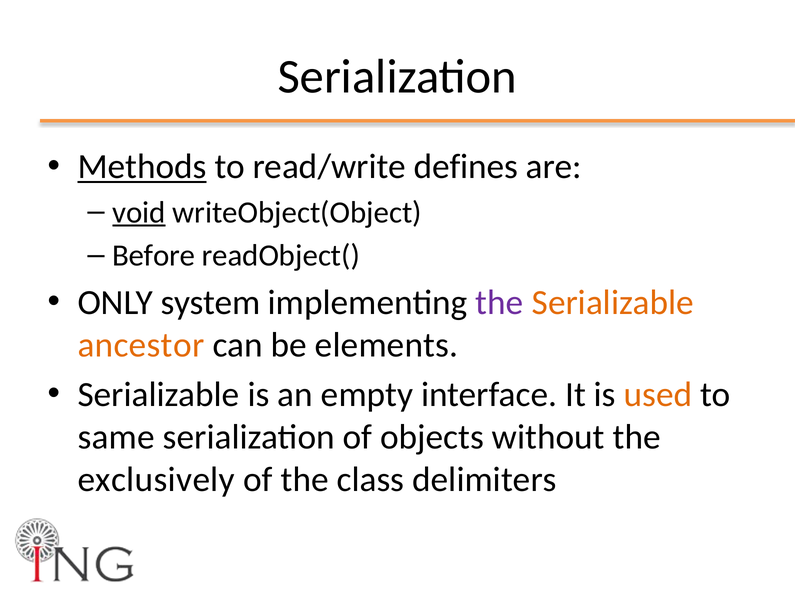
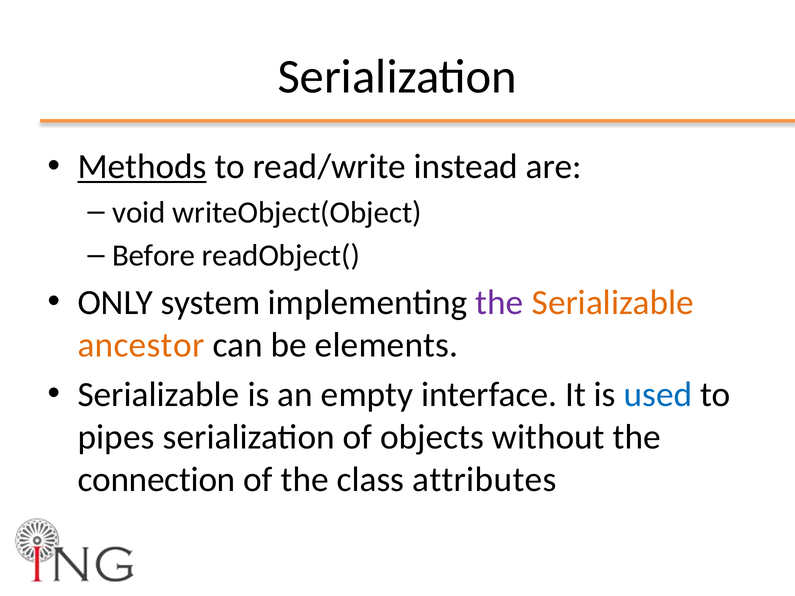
defines: defines -> instead (466, 167)
void underline: present -> none (139, 212)
used colour: orange -> blue (658, 395)
same: same -> pipes (116, 437)
exclusively: exclusively -> connection (157, 480)
delimiters: delimiters -> attributes (484, 480)
